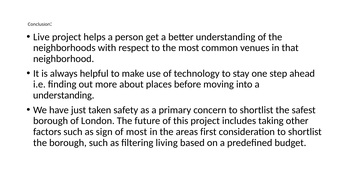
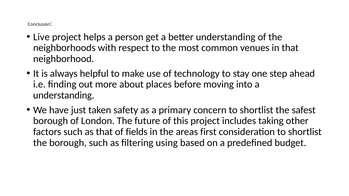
as sign: sign -> that (104, 132)
of most: most -> fields (137, 132)
living: living -> using (167, 143)
